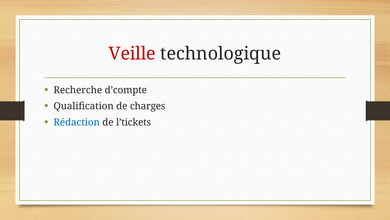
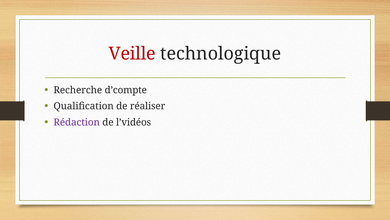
charges: charges -> réaliser (148, 106)
Rédaction colour: blue -> purple (77, 122)
l’tickets: l’tickets -> l’vidéos (134, 122)
